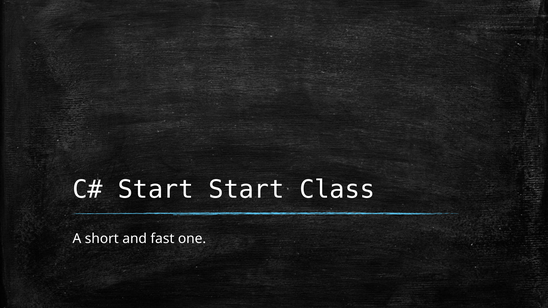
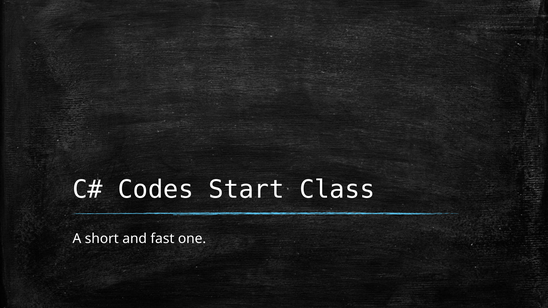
Start: Start -> Codes (156, 190)
